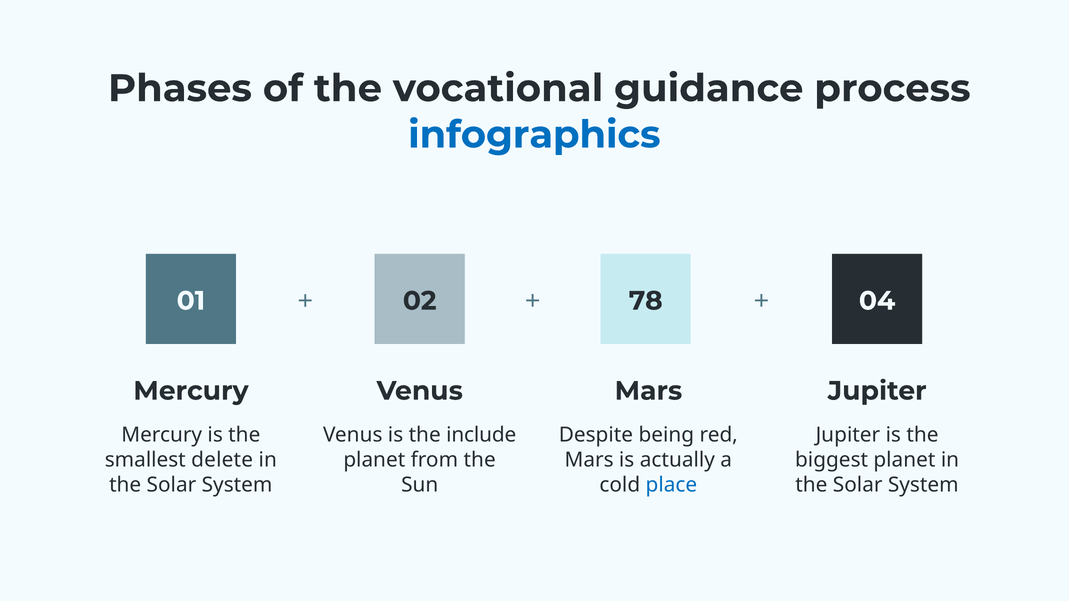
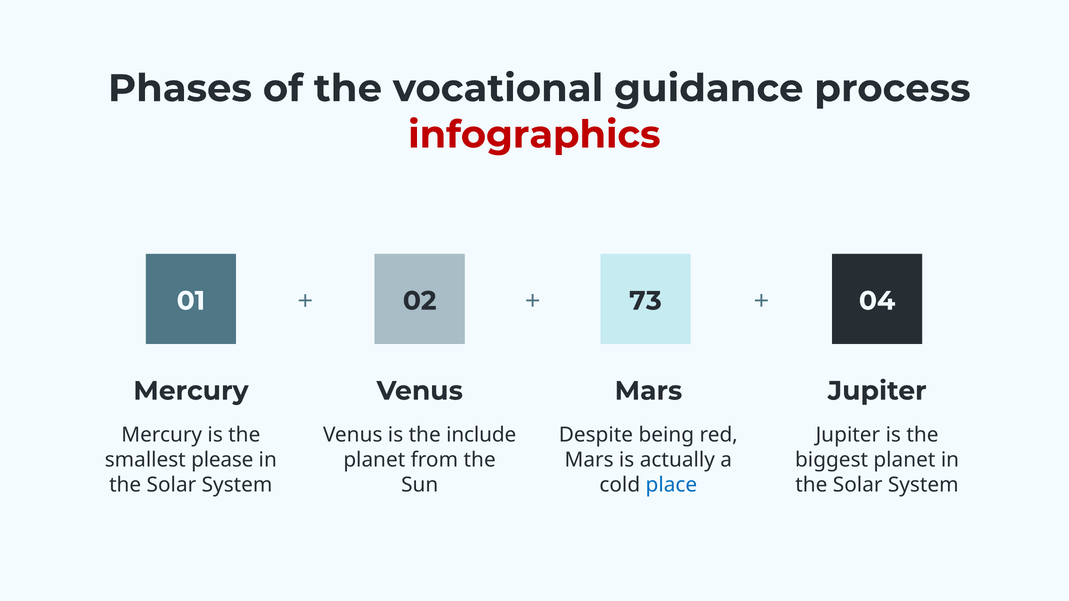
infographics colour: blue -> red (534, 135)
78: 78 -> 73 (645, 301)
delete: delete -> please (222, 460)
